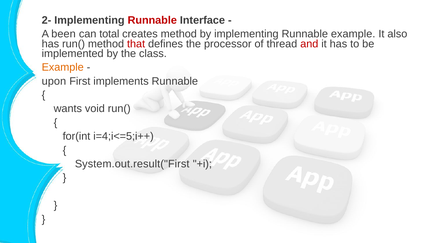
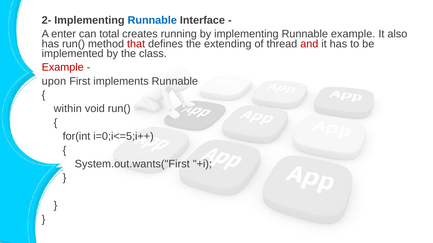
Runnable colour: red -> blue (152, 20)
been: been -> enter (64, 34)
creates method: method -> running (179, 34)
processor: processor -> extending (228, 44)
Example colour: orange -> red (63, 67)
wants: wants -> within (68, 109)
i=4;i<=5;i++: i=4;i<=5;i++ -> i=0;i<=5;i++ (123, 137)
System.out.result("First: System.out.result("First -> System.out.wants("First (132, 164)
